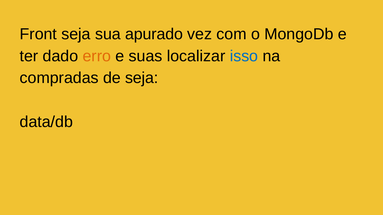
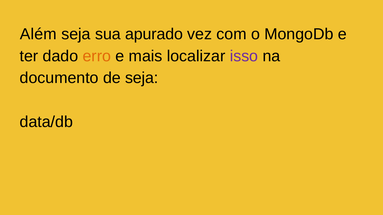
Front: Front -> Além (38, 34)
suas: suas -> mais (146, 56)
isso colour: blue -> purple (244, 56)
compradas: compradas -> documento (59, 78)
